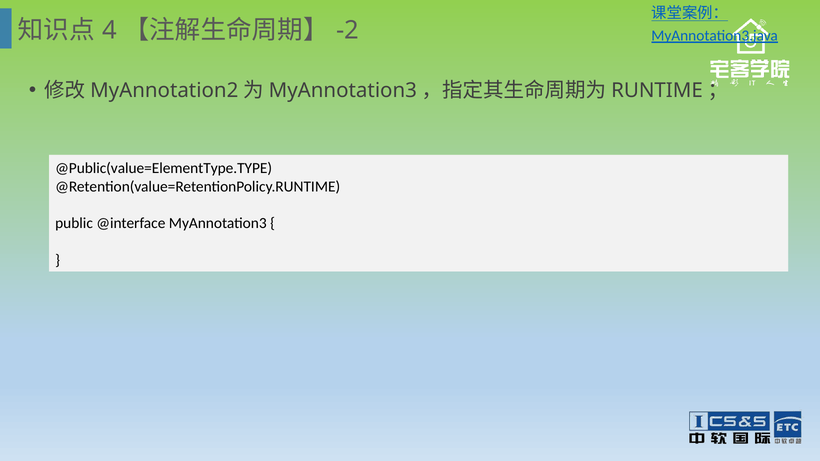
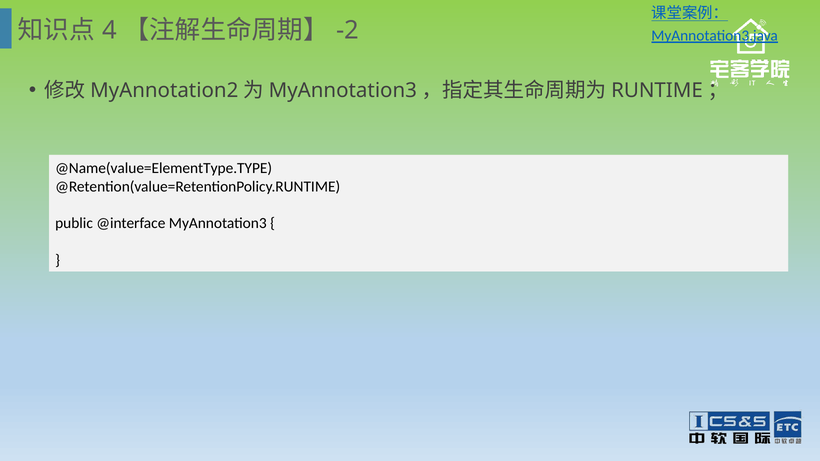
@Public(value=ElementType.TYPE: @Public(value=ElementType.TYPE -> @Name(value=ElementType.TYPE (164, 168)
